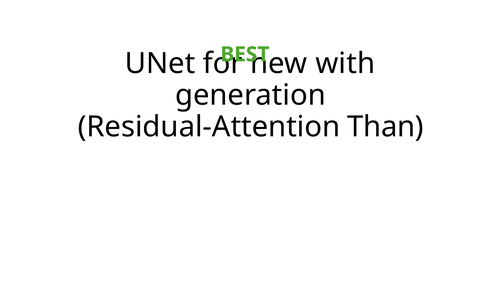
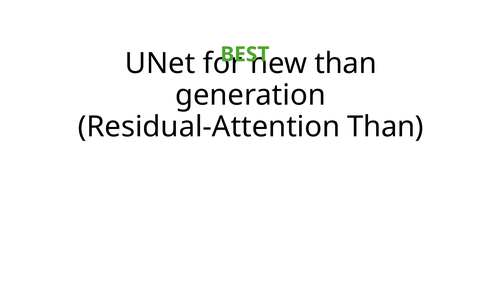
new with: with -> than (346, 64)
